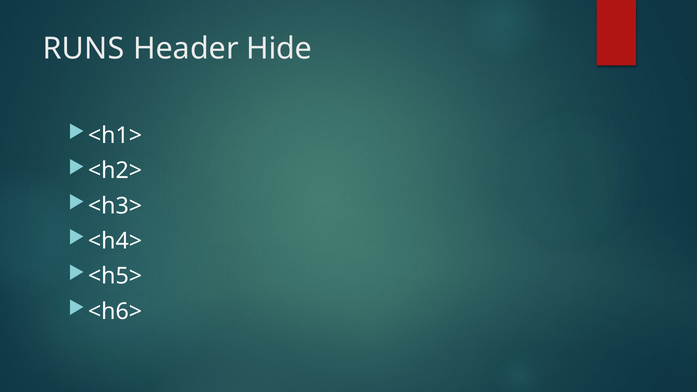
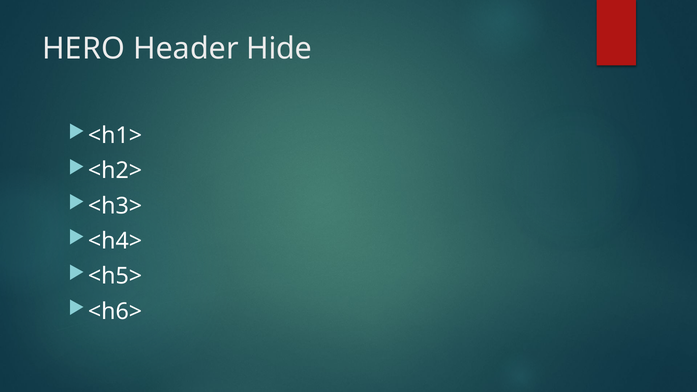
RUNS: RUNS -> HERO (84, 49)
